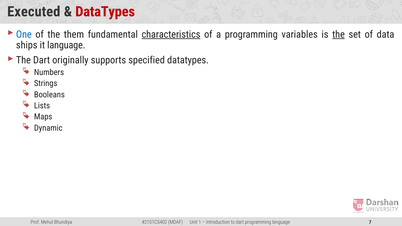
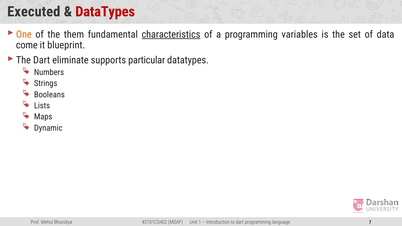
One colour: blue -> orange (24, 34)
the underline: present -> none (339, 34)
ships: ships -> come (27, 45)
it language: language -> blueprint (66, 45)
originally: originally -> eliminate (70, 60)
specified: specified -> particular (147, 60)
